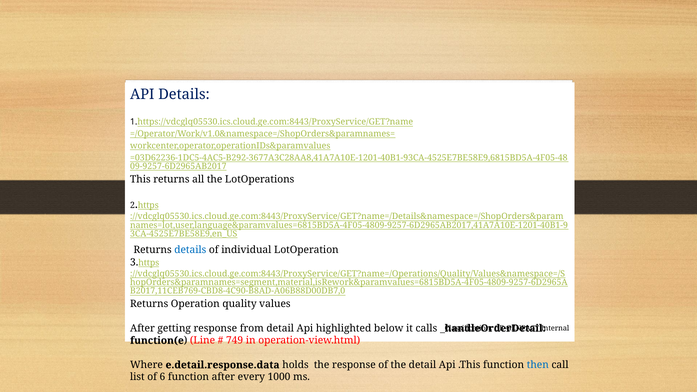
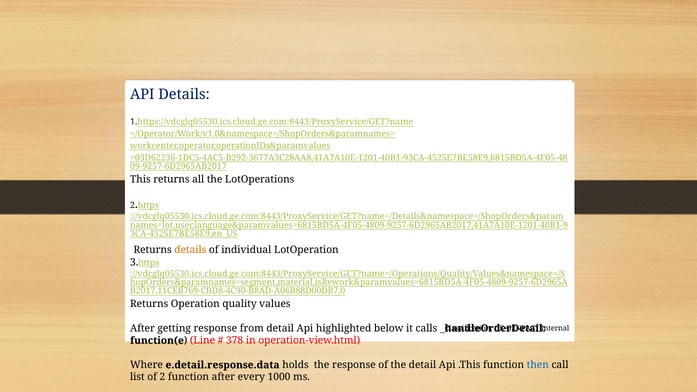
details colour: blue -> orange (190, 250)
749: 749 -> 378 (235, 341)
of 6: 6 -> 2 (162, 377)
